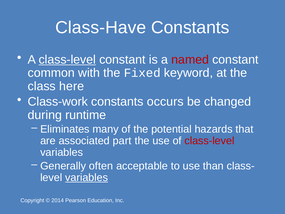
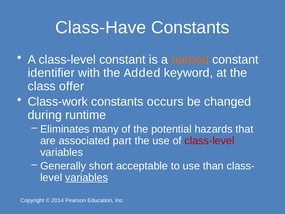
class-level underline: present -> none (67, 60)
named colour: red -> orange (190, 60)
common: common -> identifier (51, 73)
Fixed: Fixed -> Added (142, 73)
here: here -> offer (72, 86)
often: often -> short (101, 166)
